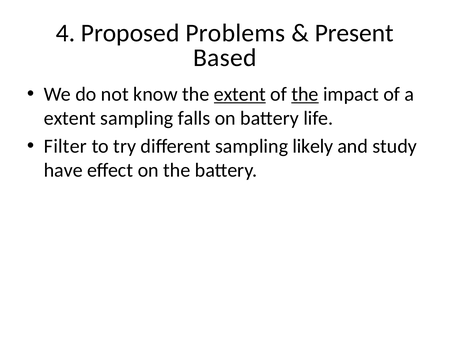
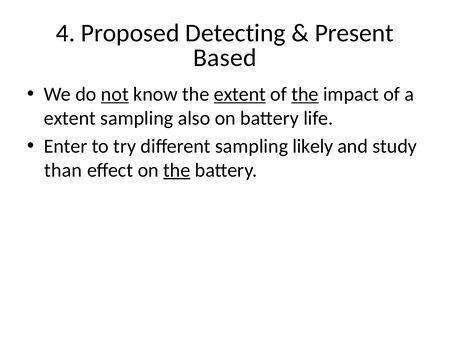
Problems: Problems -> Detecting (235, 33)
not underline: none -> present (115, 94)
falls: falls -> also (194, 118)
Filter: Filter -> Enter (66, 146)
have: have -> than (63, 170)
the underline: none -> present (177, 170)
